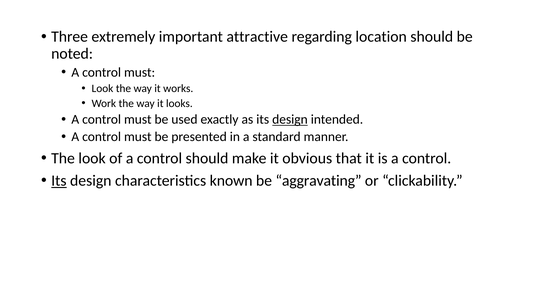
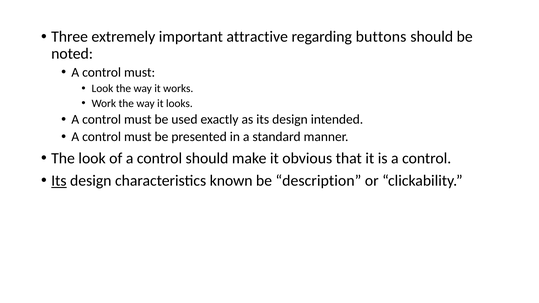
location: location -> buttons (381, 37)
design underline: present -> none (290, 120)
aggravating: aggravating -> description (318, 181)
